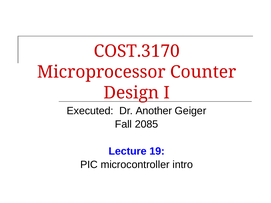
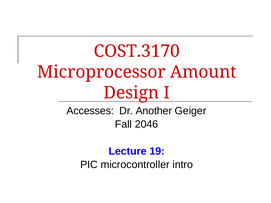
Counter: Counter -> Amount (203, 72)
Executed: Executed -> Accesses (90, 111)
2085: 2085 -> 2046 (147, 124)
